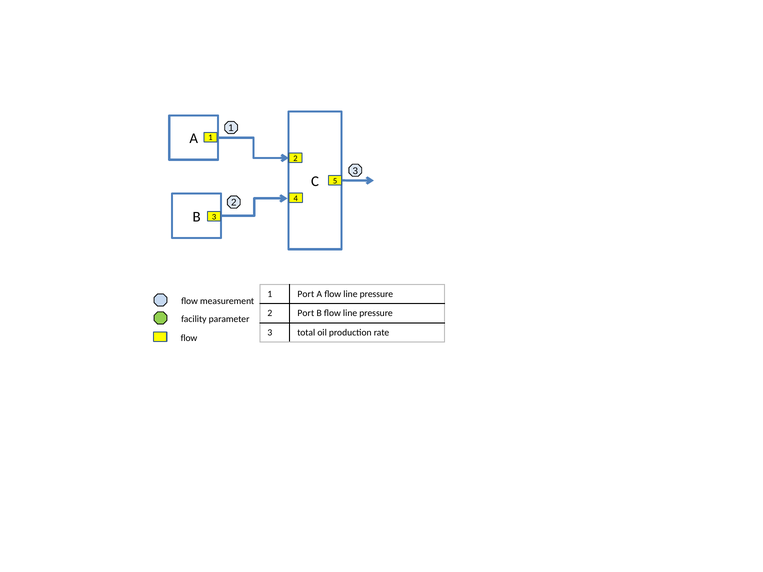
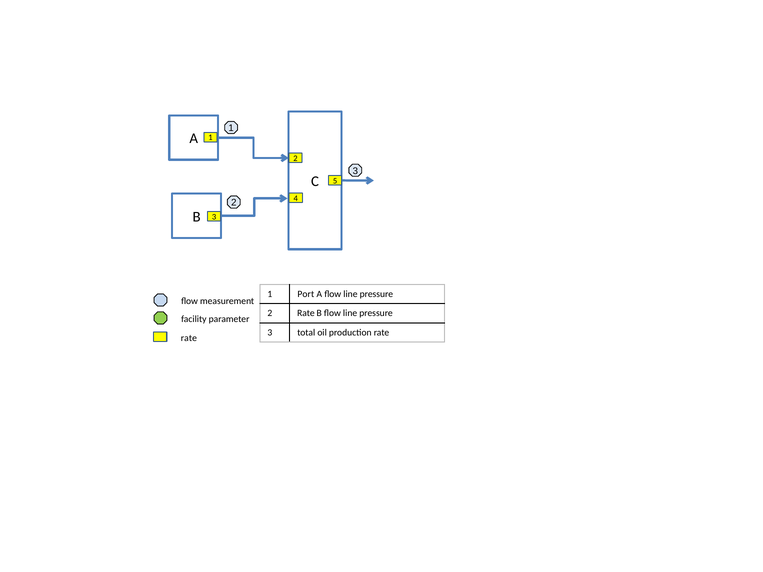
2 Port: Port -> Rate (306, 313)
flow: flow -> rate (189, 338)
